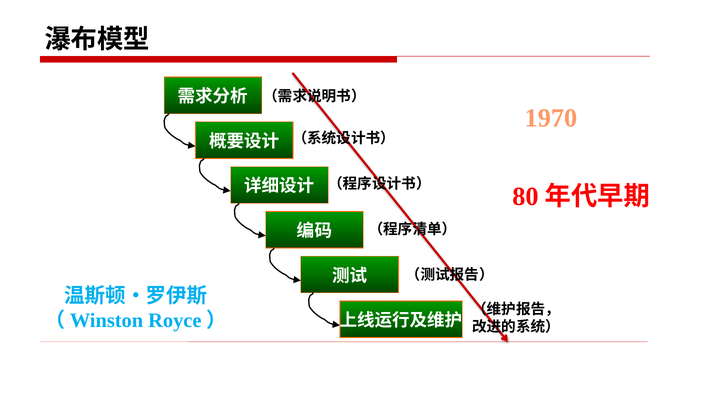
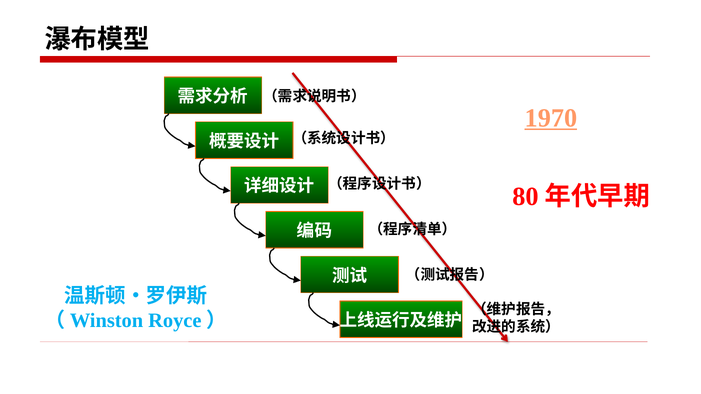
1970 underline: none -> present (551, 118)
